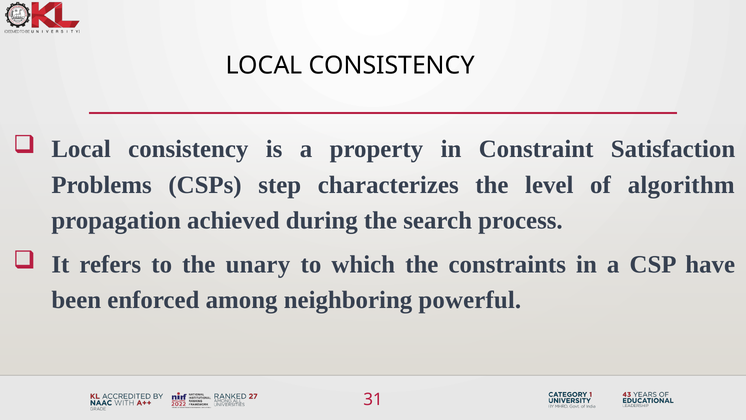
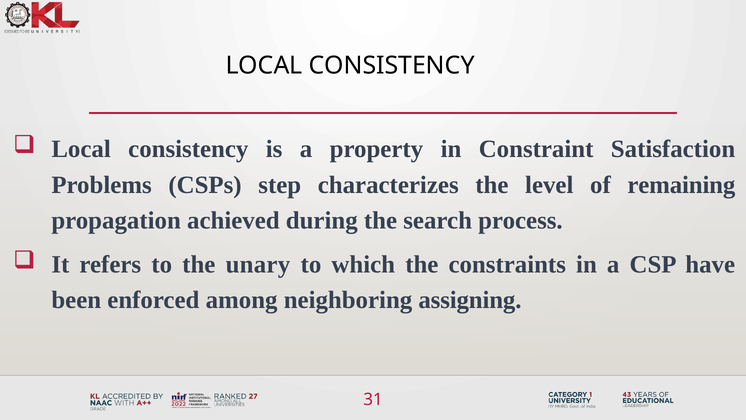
algorithm: algorithm -> remaining (681, 185)
powerful: powerful -> assigning (470, 300)
